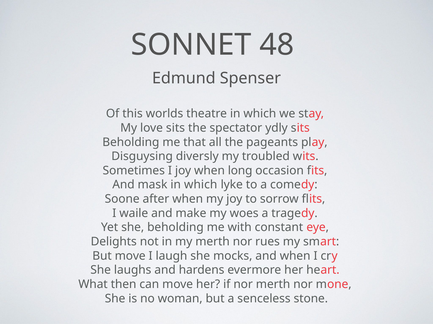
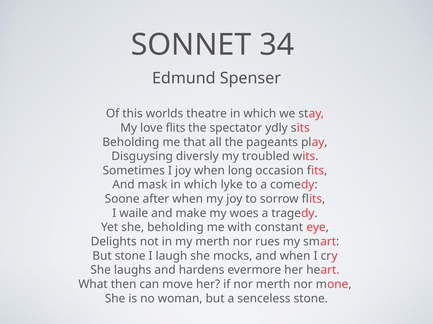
48: 48 -> 34 (277, 45)
love sits: sits -> flits (176, 128)
But move: move -> stone (130, 256)
